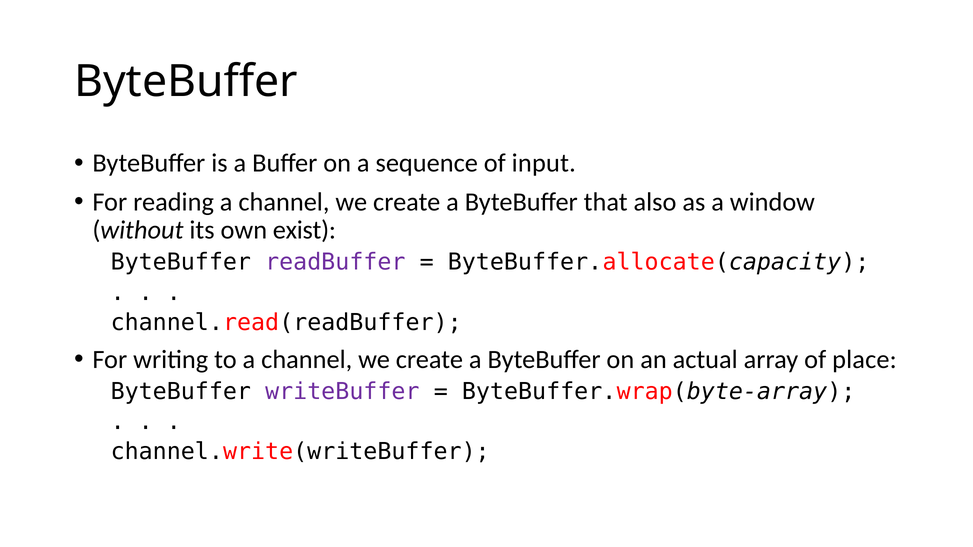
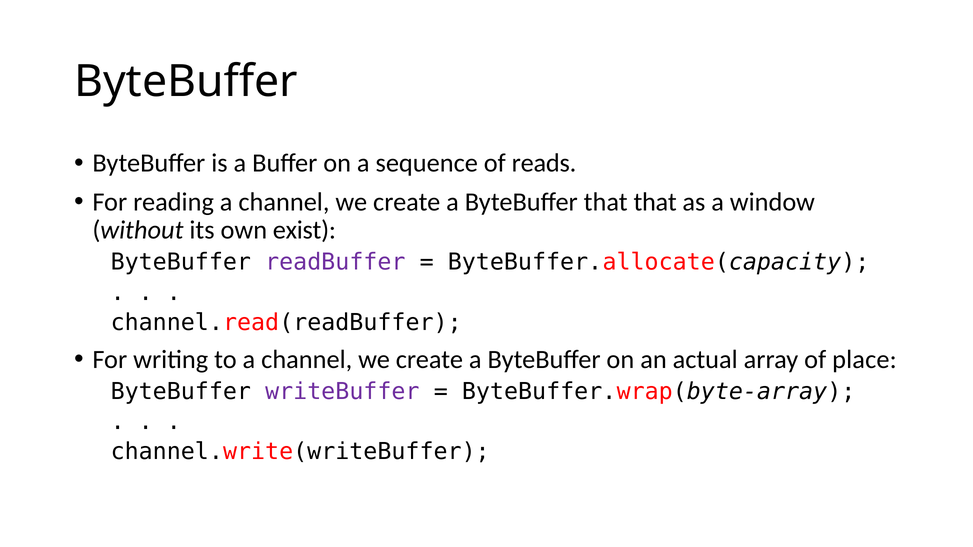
input: input -> reads (544, 163)
that also: also -> that (655, 202)
